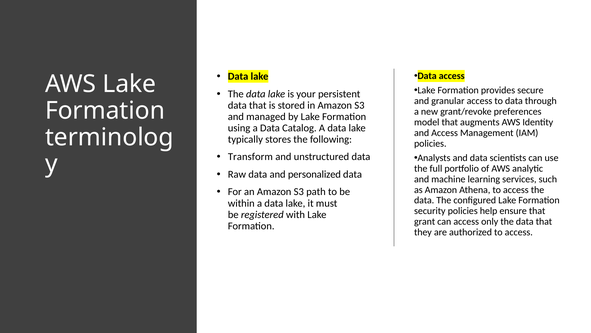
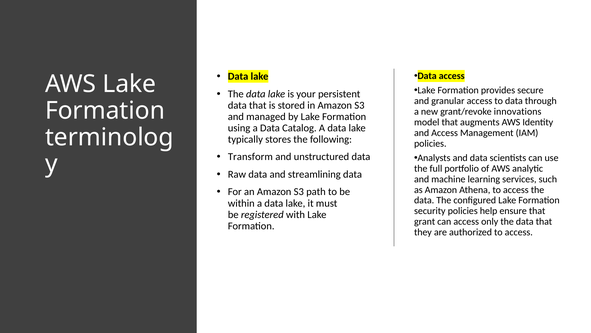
preferences: preferences -> innovations (518, 111)
personalized: personalized -> streamlining (314, 174)
